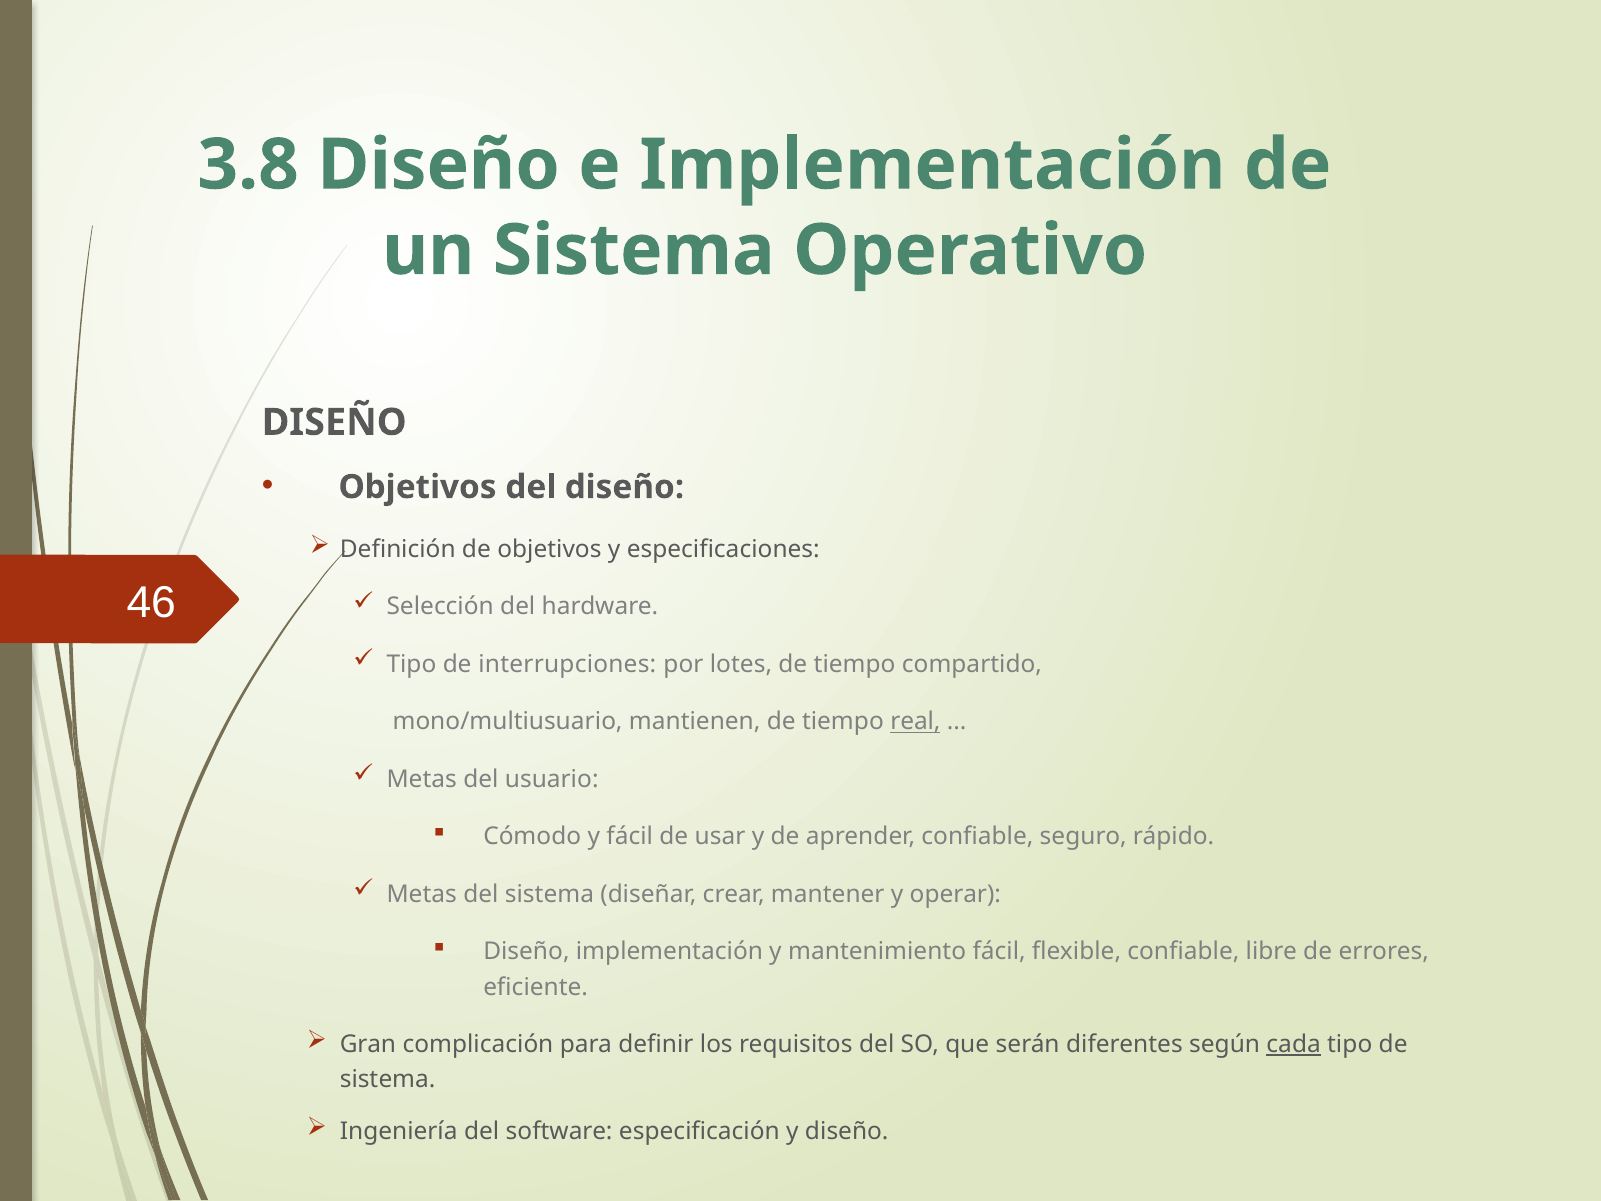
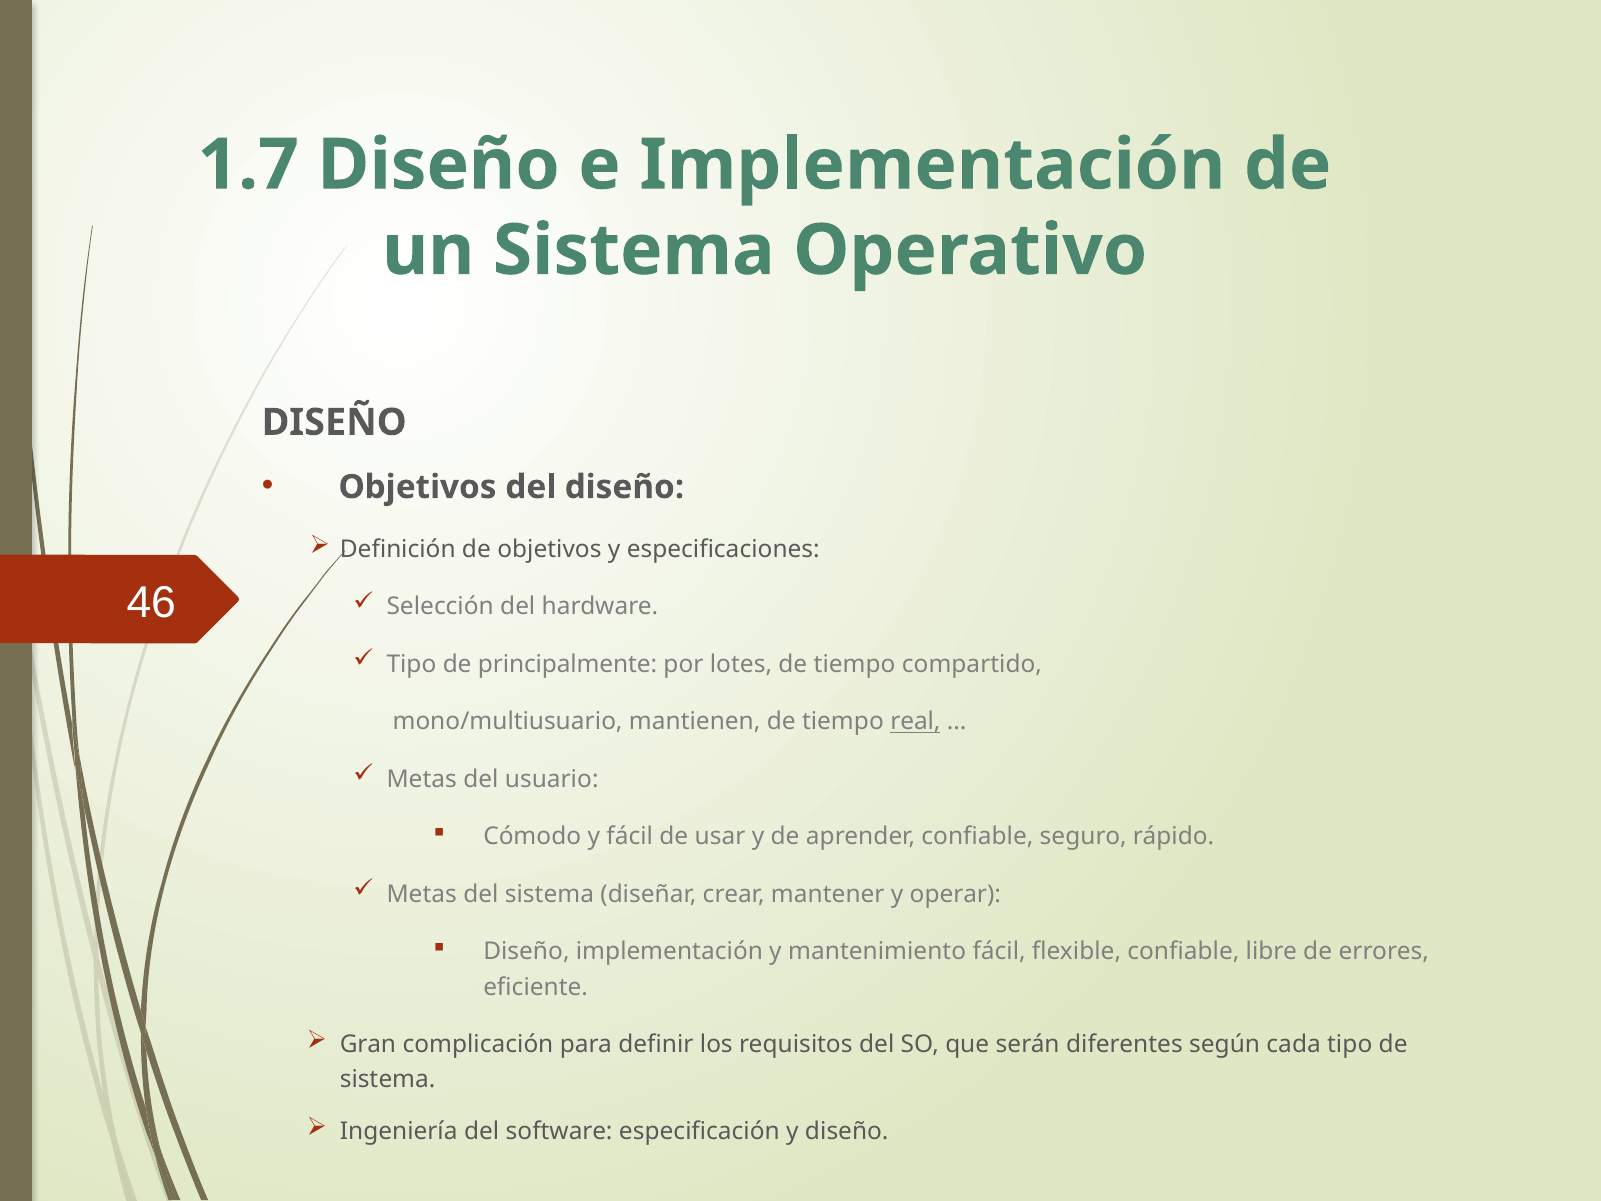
3.8: 3.8 -> 1.7 (248, 165)
interrupciones: interrupciones -> principalmente (568, 664)
cada underline: present -> none (1294, 1044)
